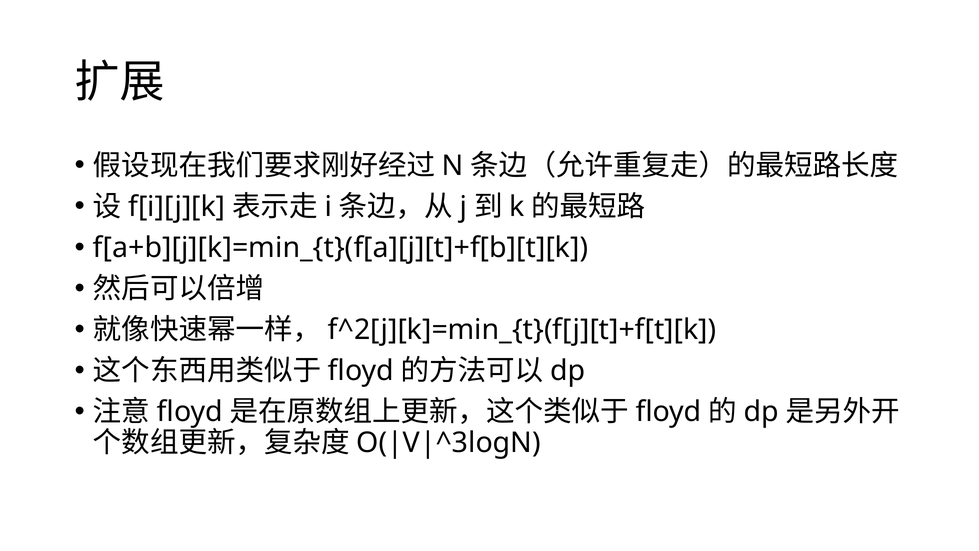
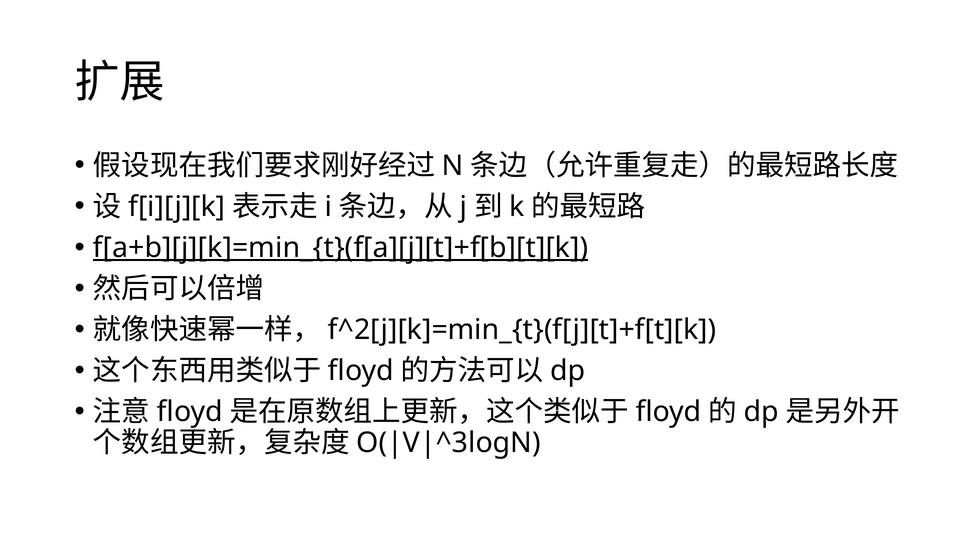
f[a+b][j][k]=min_{t}(f[a][j][t]+f[b][t][k underline: none -> present (341, 248)
